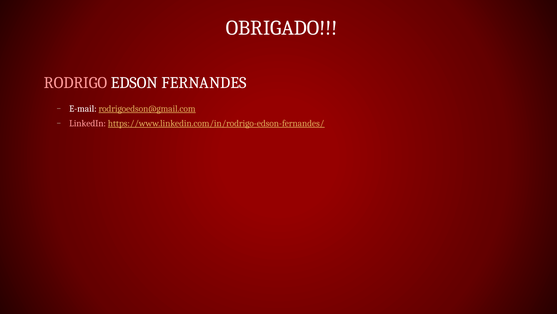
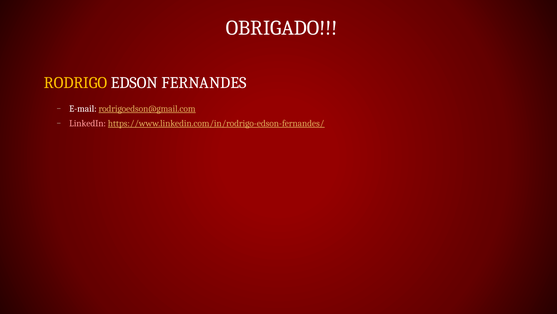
RODRIGO colour: pink -> yellow (76, 83)
